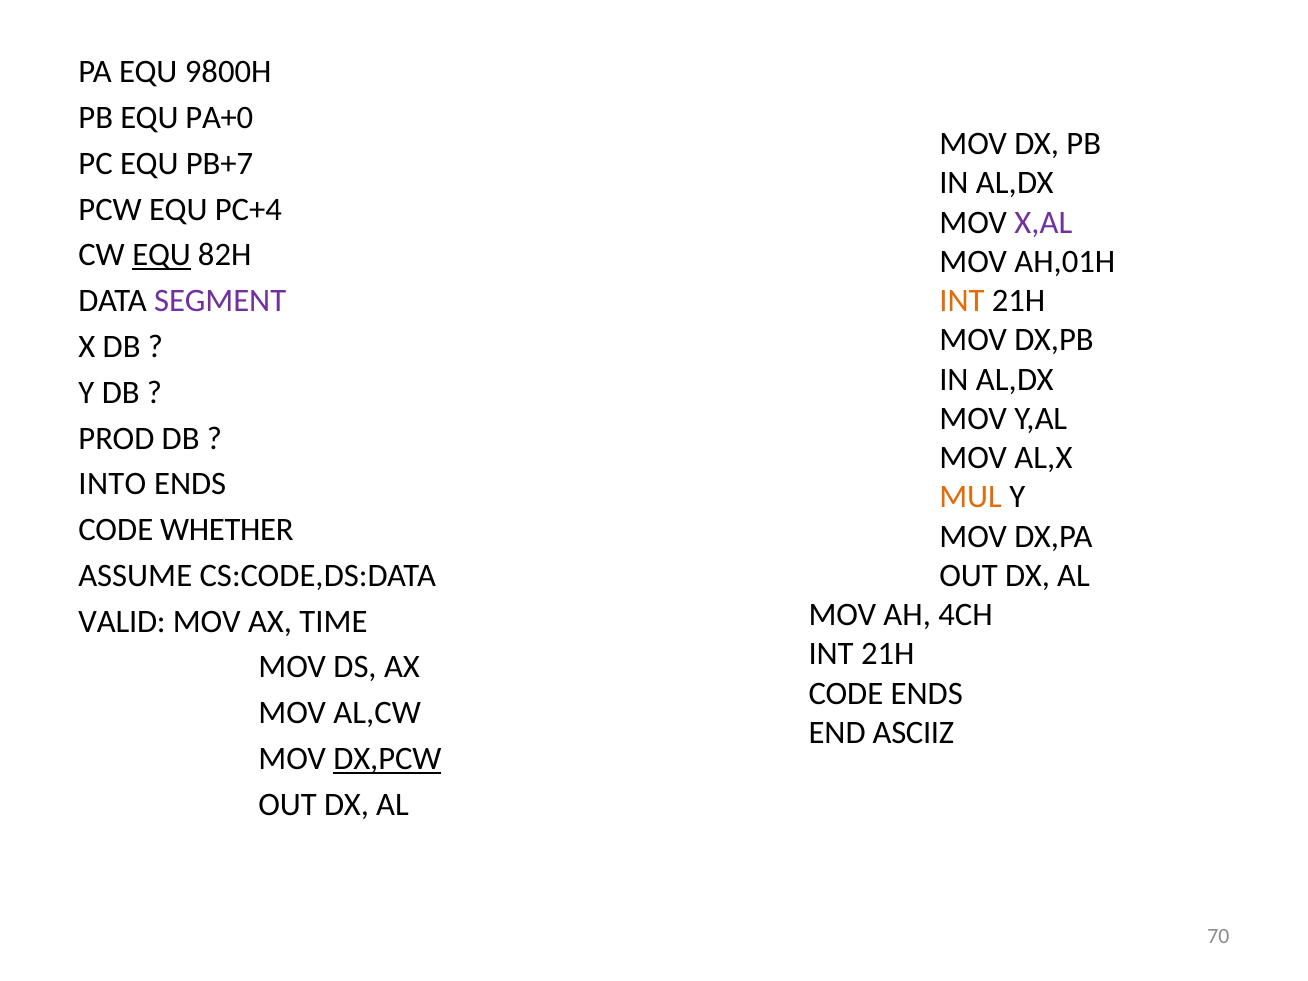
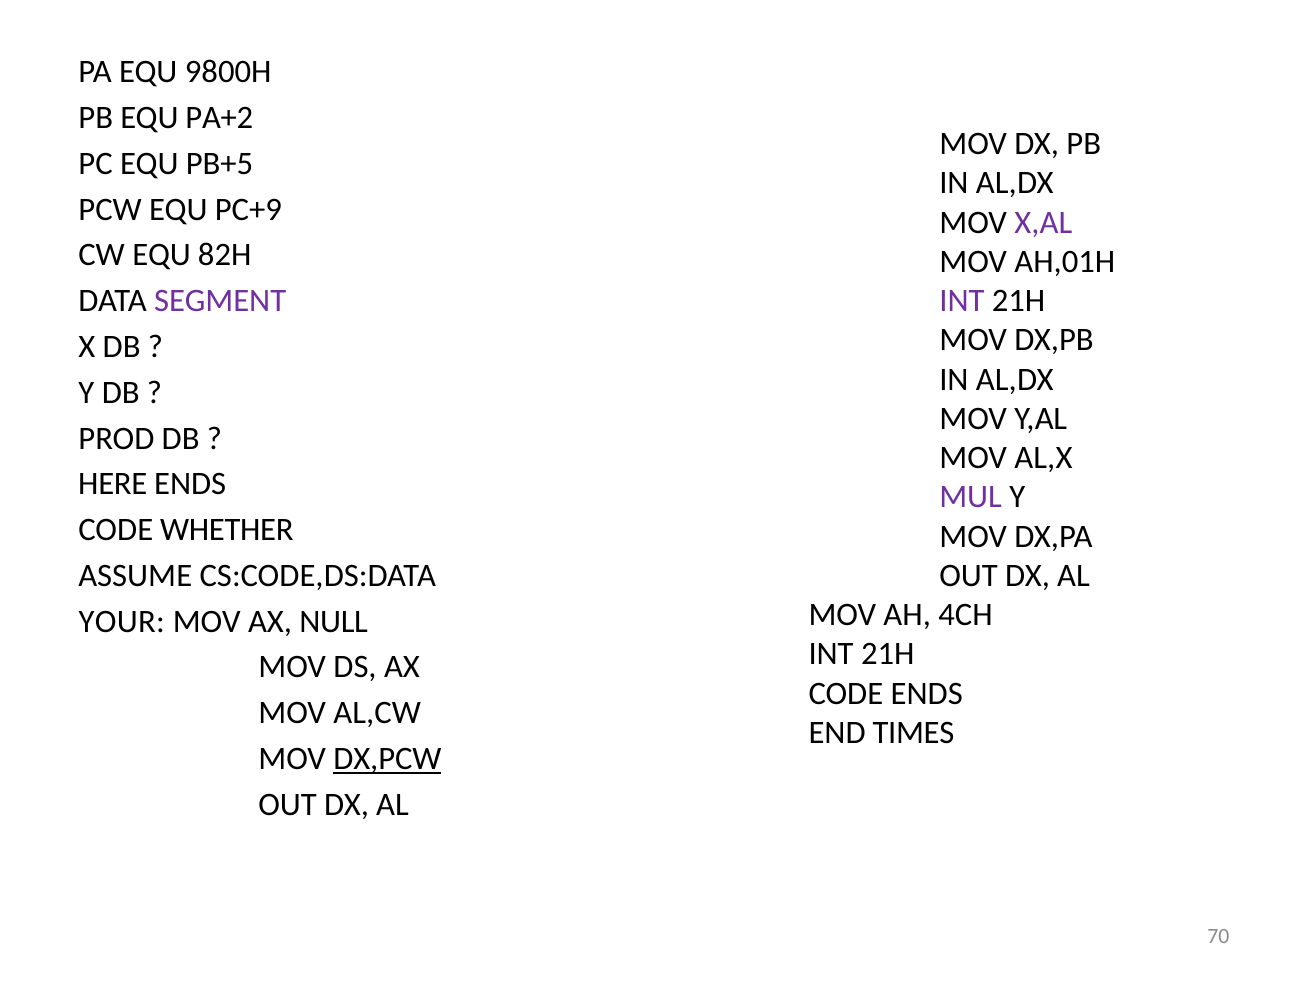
PA+0: PA+0 -> PA+2 (219, 118)
PB+7: PB+7 -> PB+5 (220, 164)
PC+4: PC+4 -> PC+9 (248, 209)
EQU underline: present -> none (162, 255)
INT colour: orange -> purple (962, 301)
INTO: INTO -> HERE (113, 484)
MUL colour: orange -> purple (971, 497)
VALID: VALID -> YOUR (122, 621)
TIME: TIME -> NULL (334, 621)
ASCIIZ: ASCIIZ -> TIMES (913, 732)
